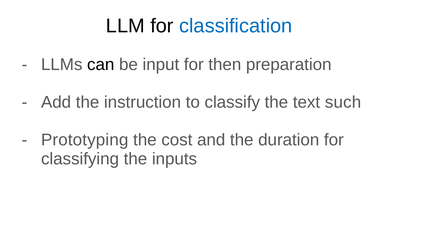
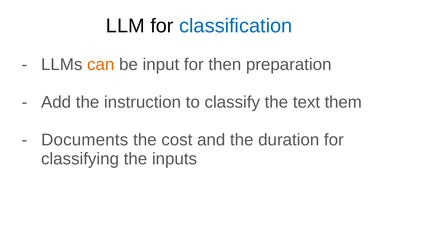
can colour: black -> orange (101, 65)
such: such -> them (343, 102)
Prototyping: Prototyping -> Documents (85, 140)
